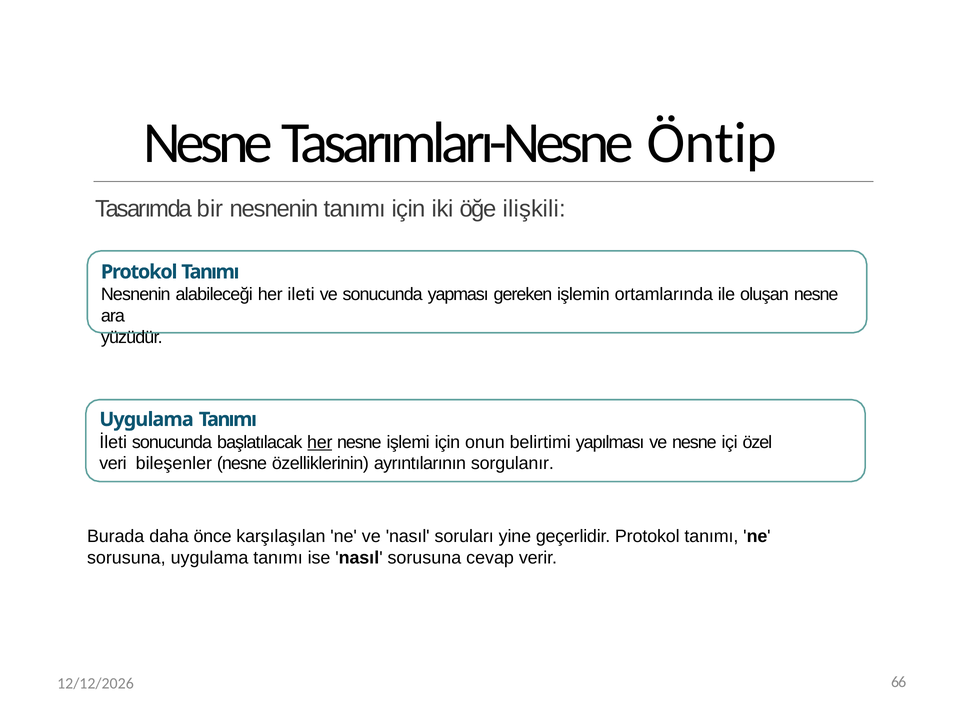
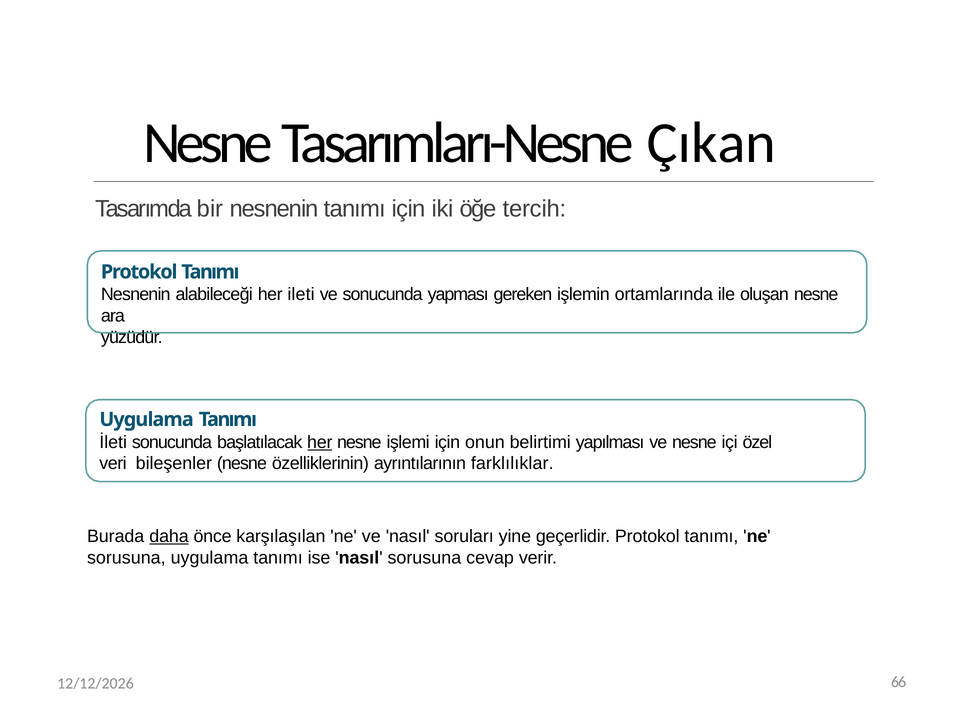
Öntip: Öntip -> Çıkan (712, 143)
ilişkili: ilişkili -> tercih (534, 209)
sorgulanır: sorgulanır -> farklılıklar (512, 463)
daha underline: none -> present (169, 536)
